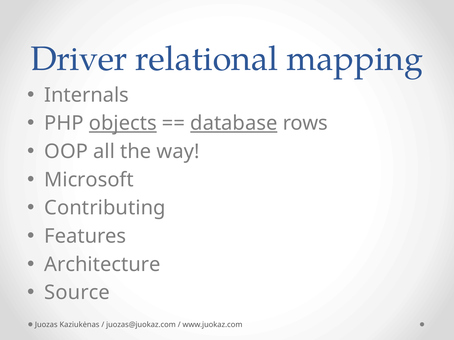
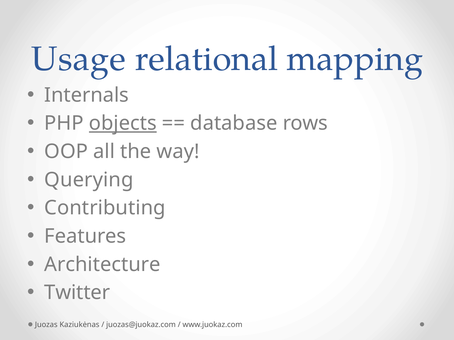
Driver: Driver -> Usage (79, 59)
database underline: present -> none (234, 123)
Microsoft: Microsoft -> Querying (89, 180)
Source: Source -> Twitter (77, 293)
